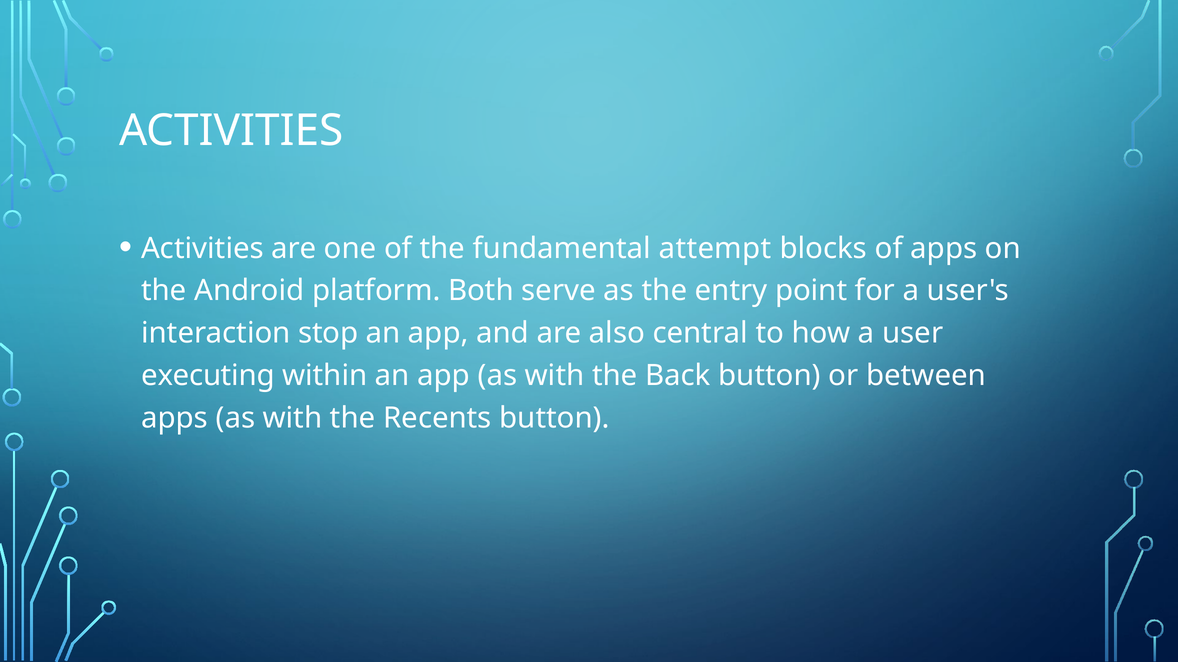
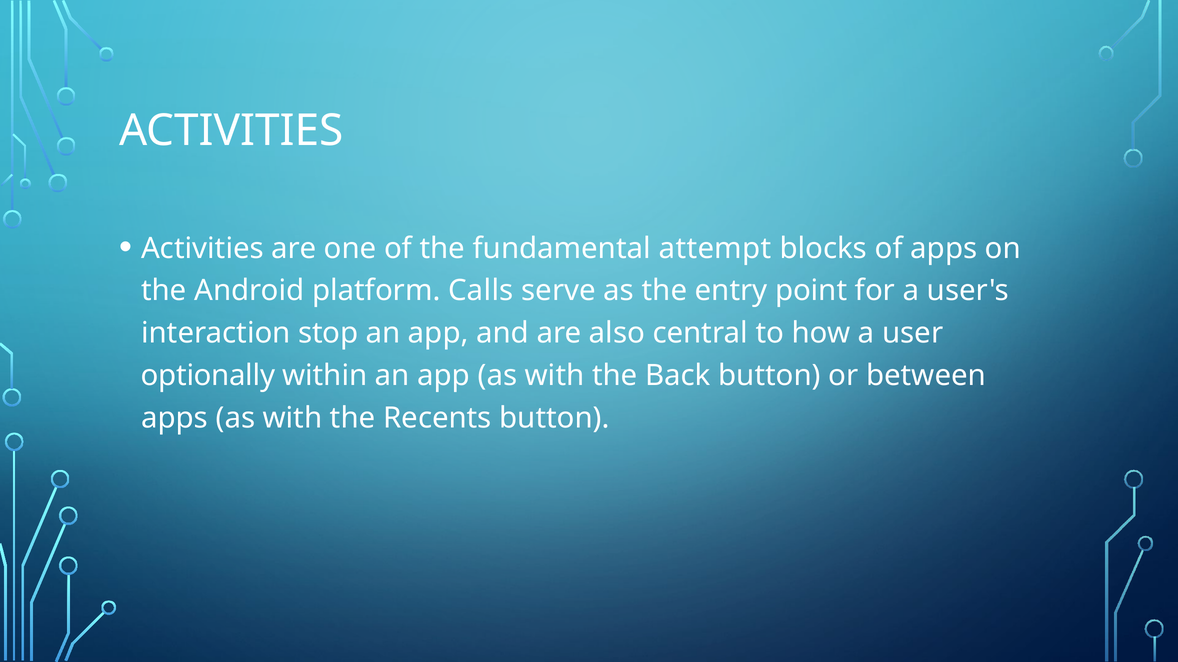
Both: Both -> Calls (481, 291)
executing: executing -> optionally (208, 376)
